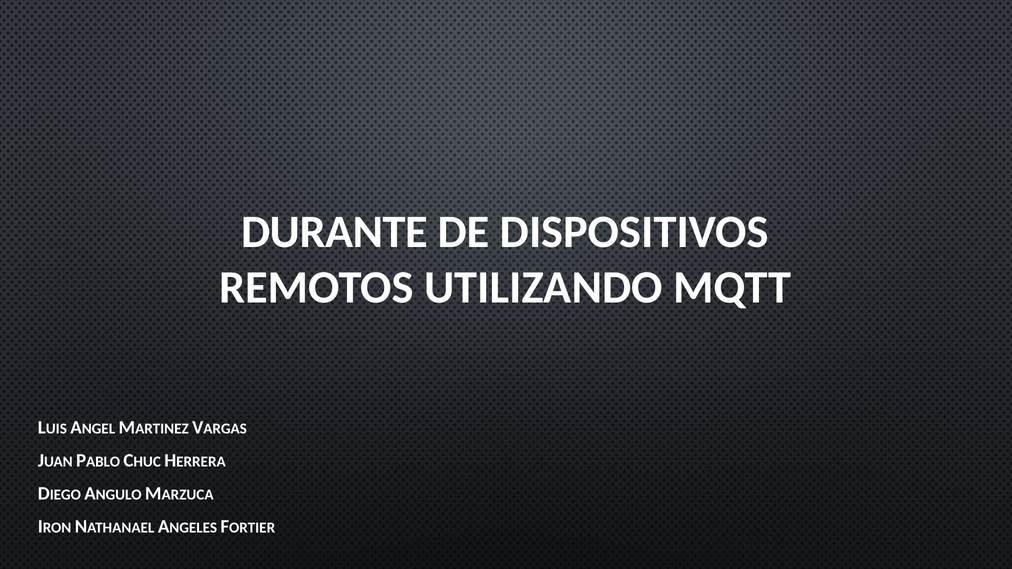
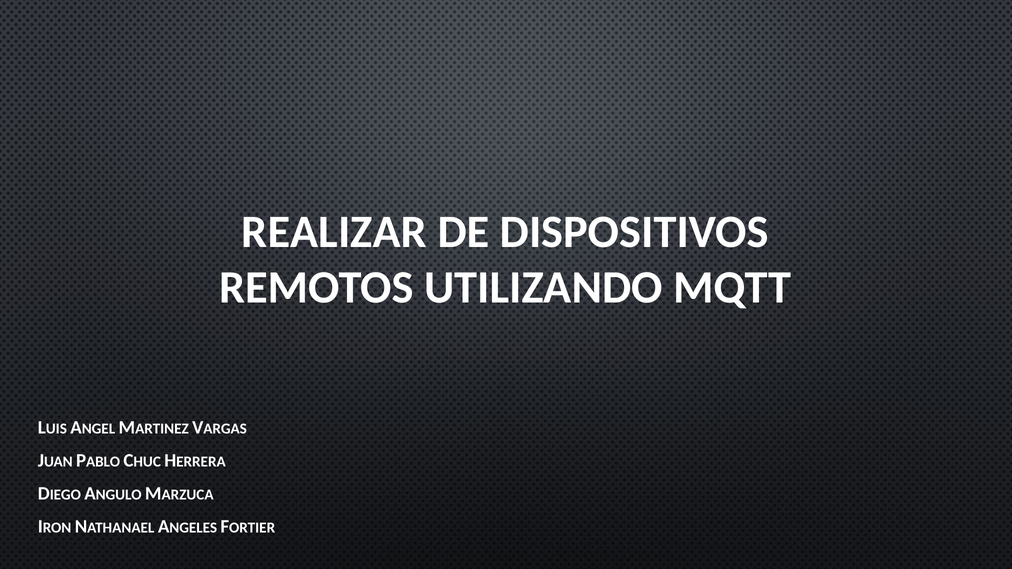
DURANTE: DURANTE -> REALIZAR (334, 232)
